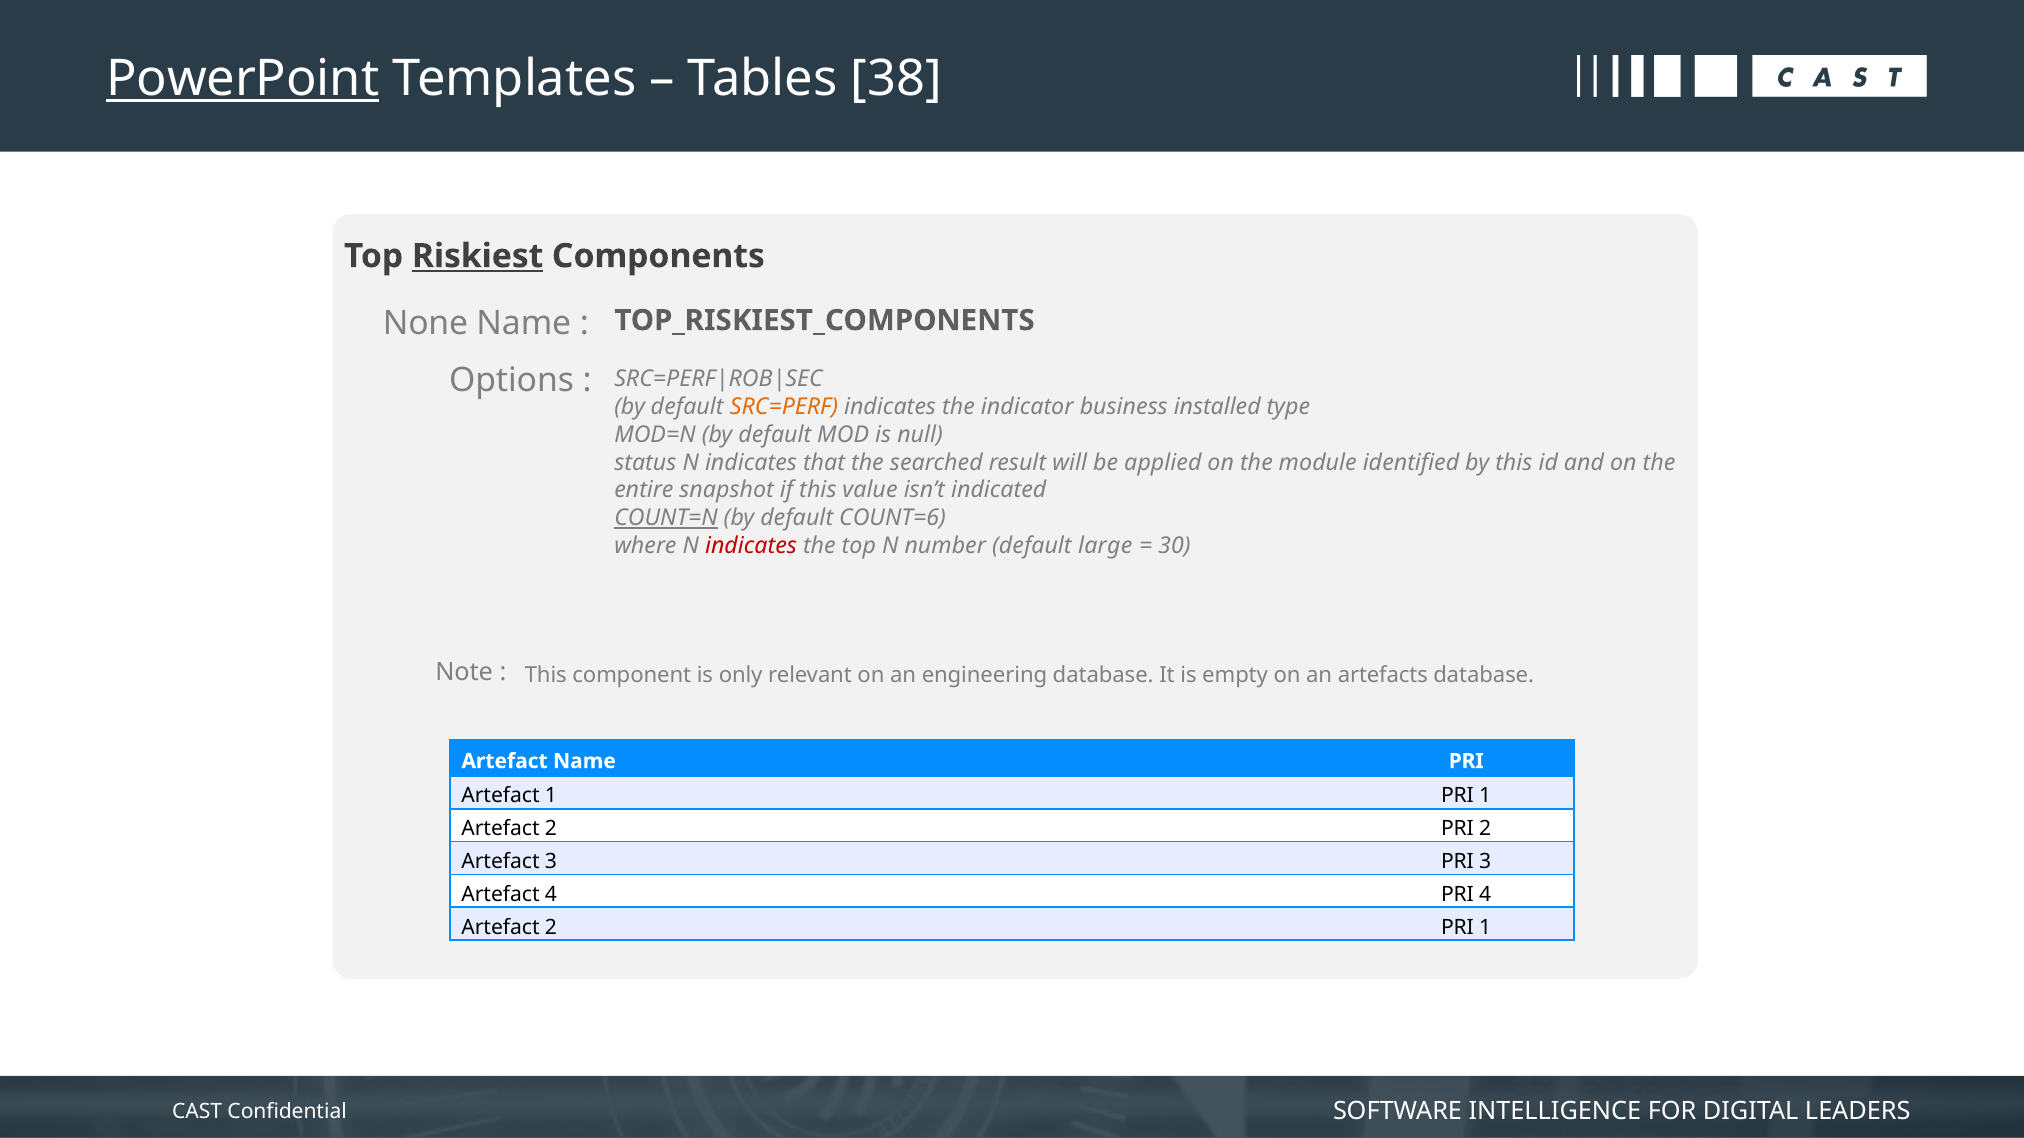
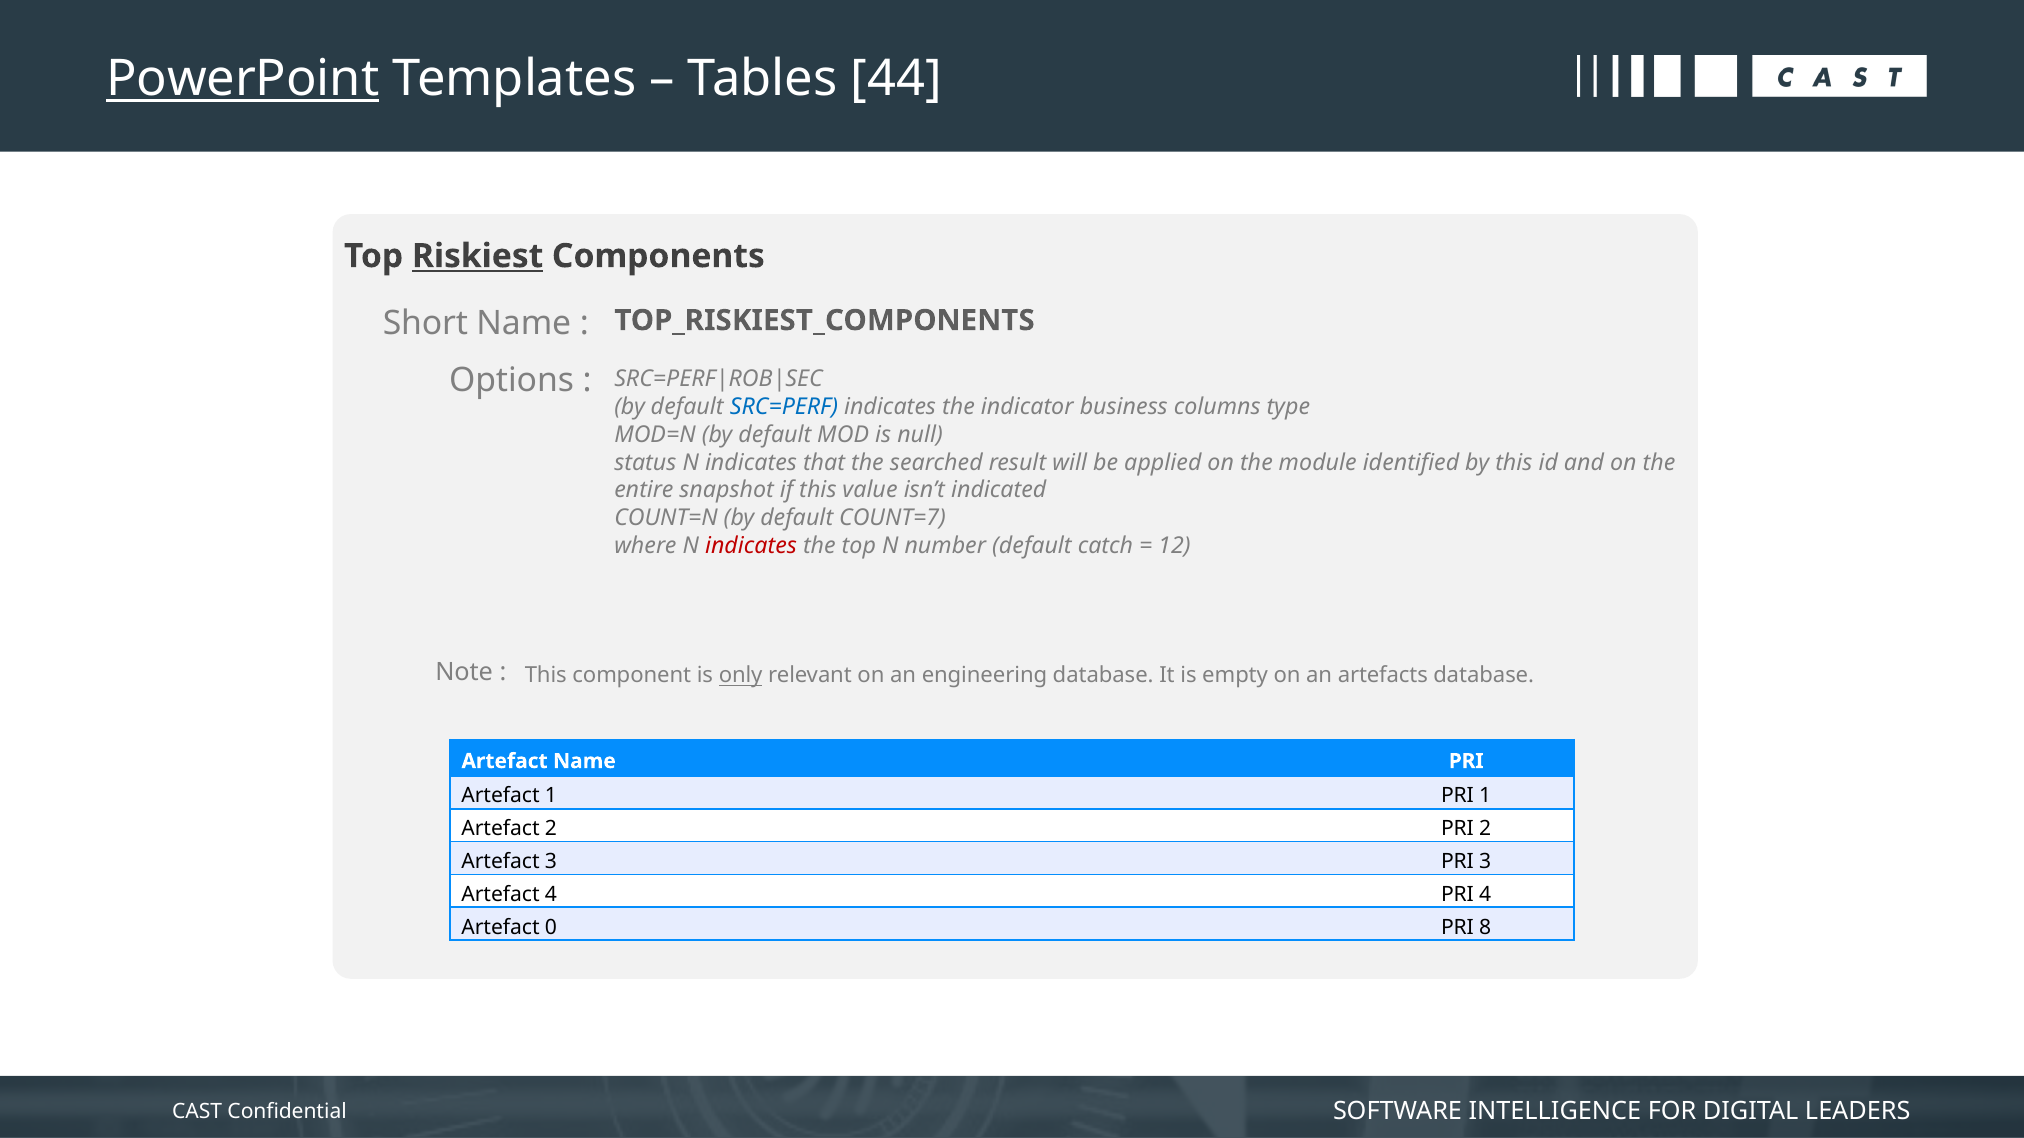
38: 38 -> 44 (896, 79)
None: None -> Short (425, 323)
SRC=PERF colour: orange -> blue (784, 407)
installed: installed -> columns (1217, 407)
COUNT=N underline: present -> none (666, 518)
COUNT=6: COUNT=6 -> COUNT=7 (892, 518)
large: large -> catch (1105, 546)
30: 30 -> 12 (1174, 546)
only underline: none -> present (741, 676)
2: 2 -> 0 (551, 928)
1: 1 -> 8 (1485, 928)
